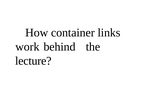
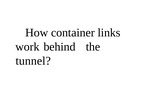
lecture: lecture -> tunnel (33, 61)
